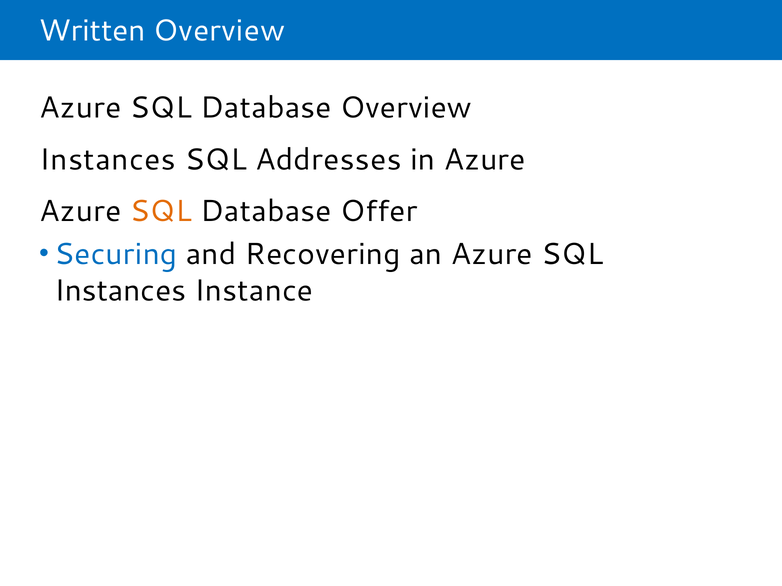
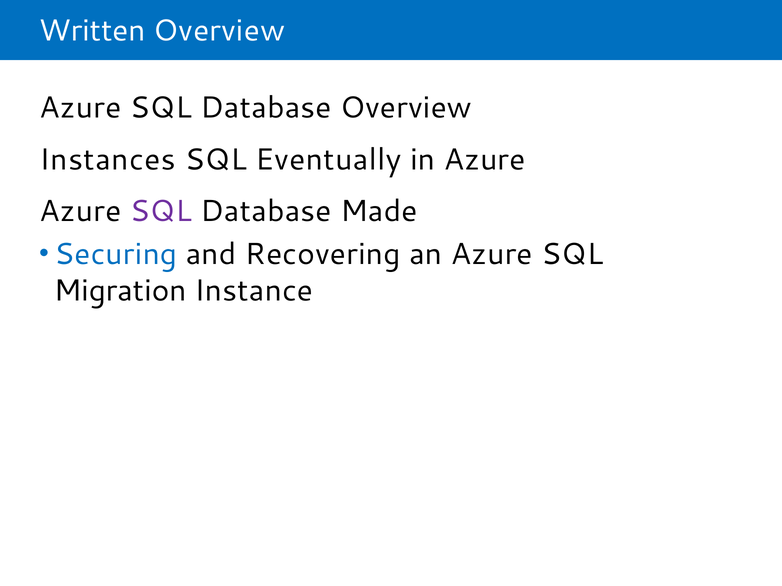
Addresses: Addresses -> Eventually (328, 160)
SQL colour: orange -> purple (161, 212)
Offer: Offer -> Made (379, 212)
Instances: Instances -> Migration (120, 291)
